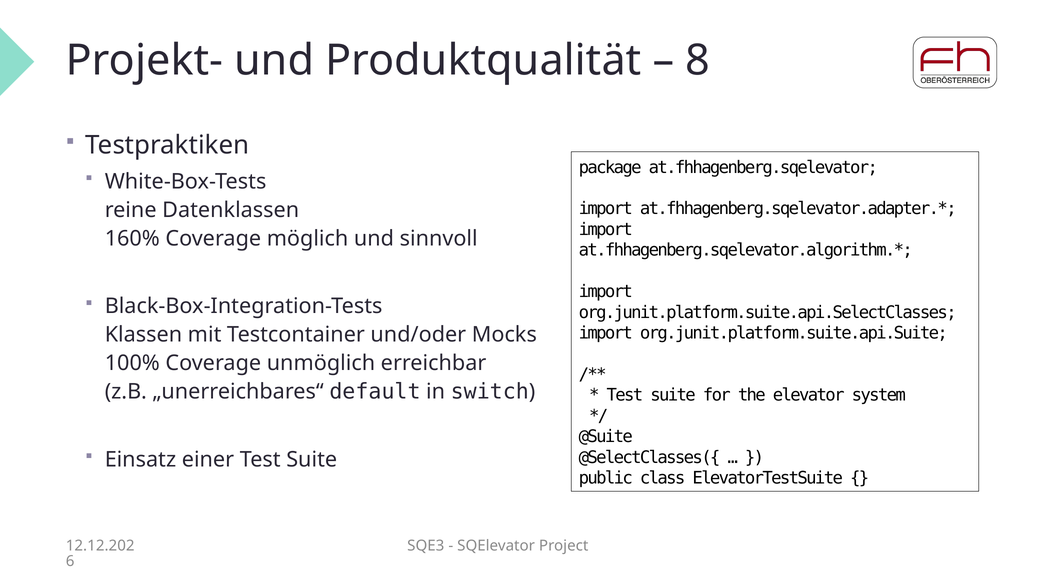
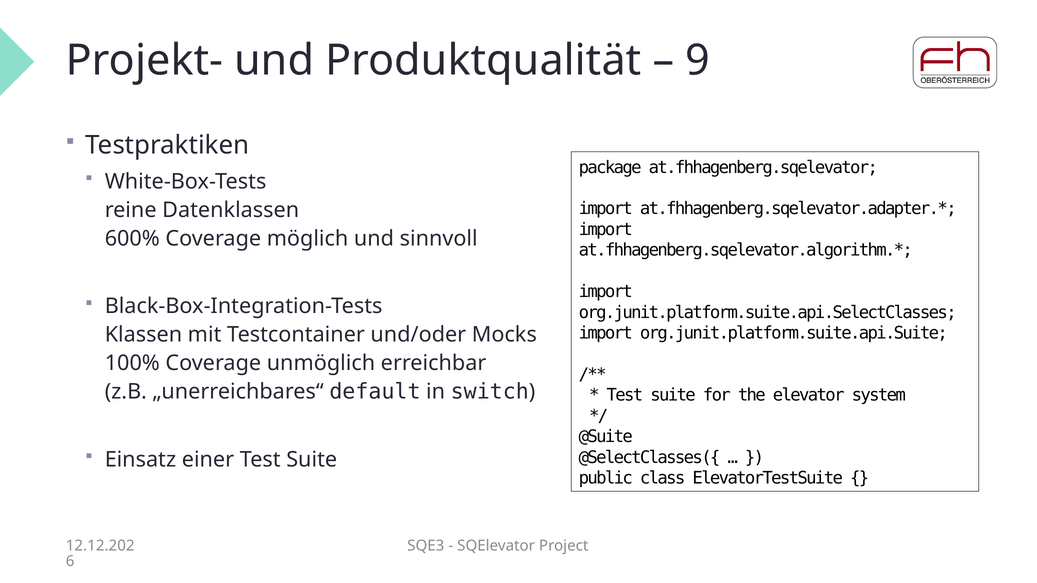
8: 8 -> 9 (698, 60)
160%: 160% -> 600% (132, 239)
